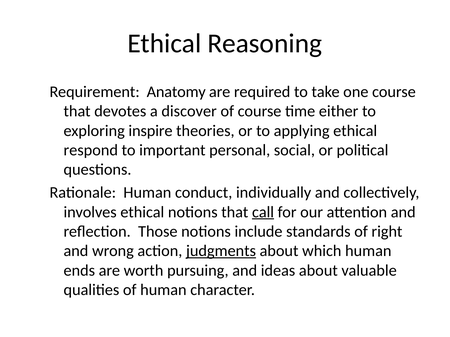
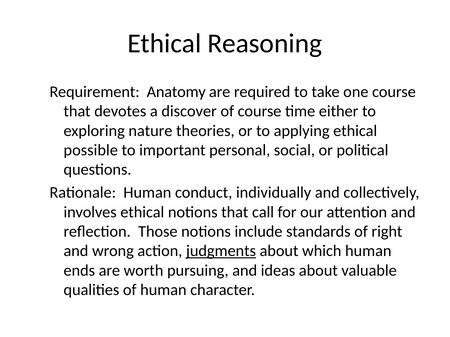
inspire: inspire -> nature (150, 131)
respond: respond -> possible (91, 150)
call underline: present -> none (263, 212)
